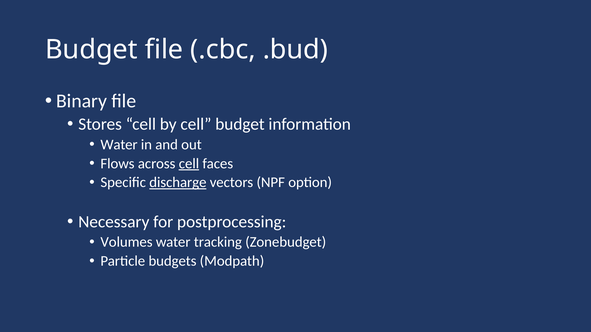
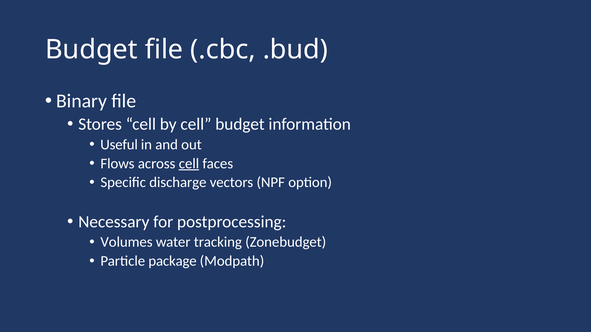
Water: Water -> Useful (119, 145)
discharge underline: present -> none (178, 183)
budgets: budgets -> package (173, 261)
